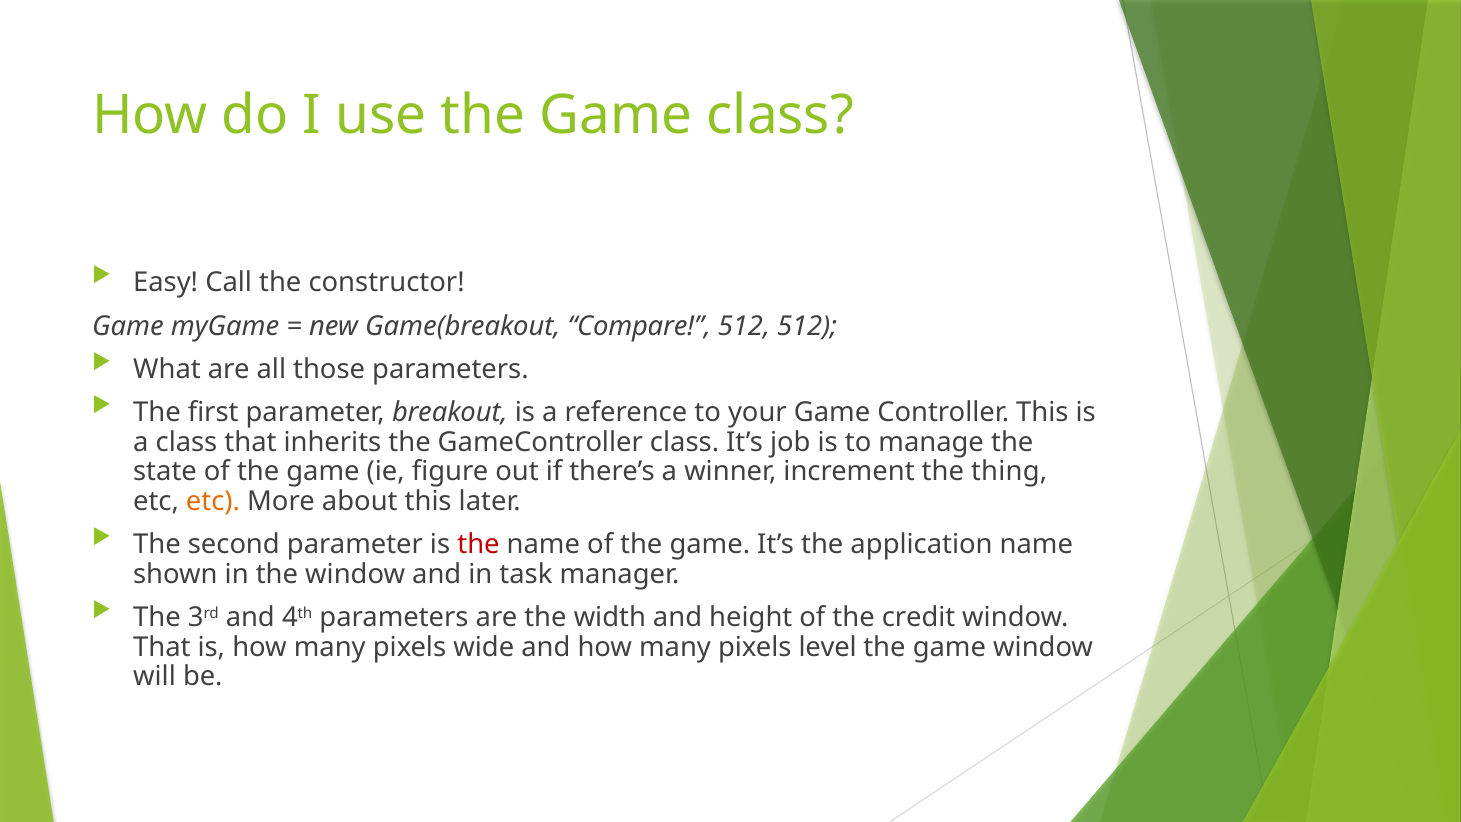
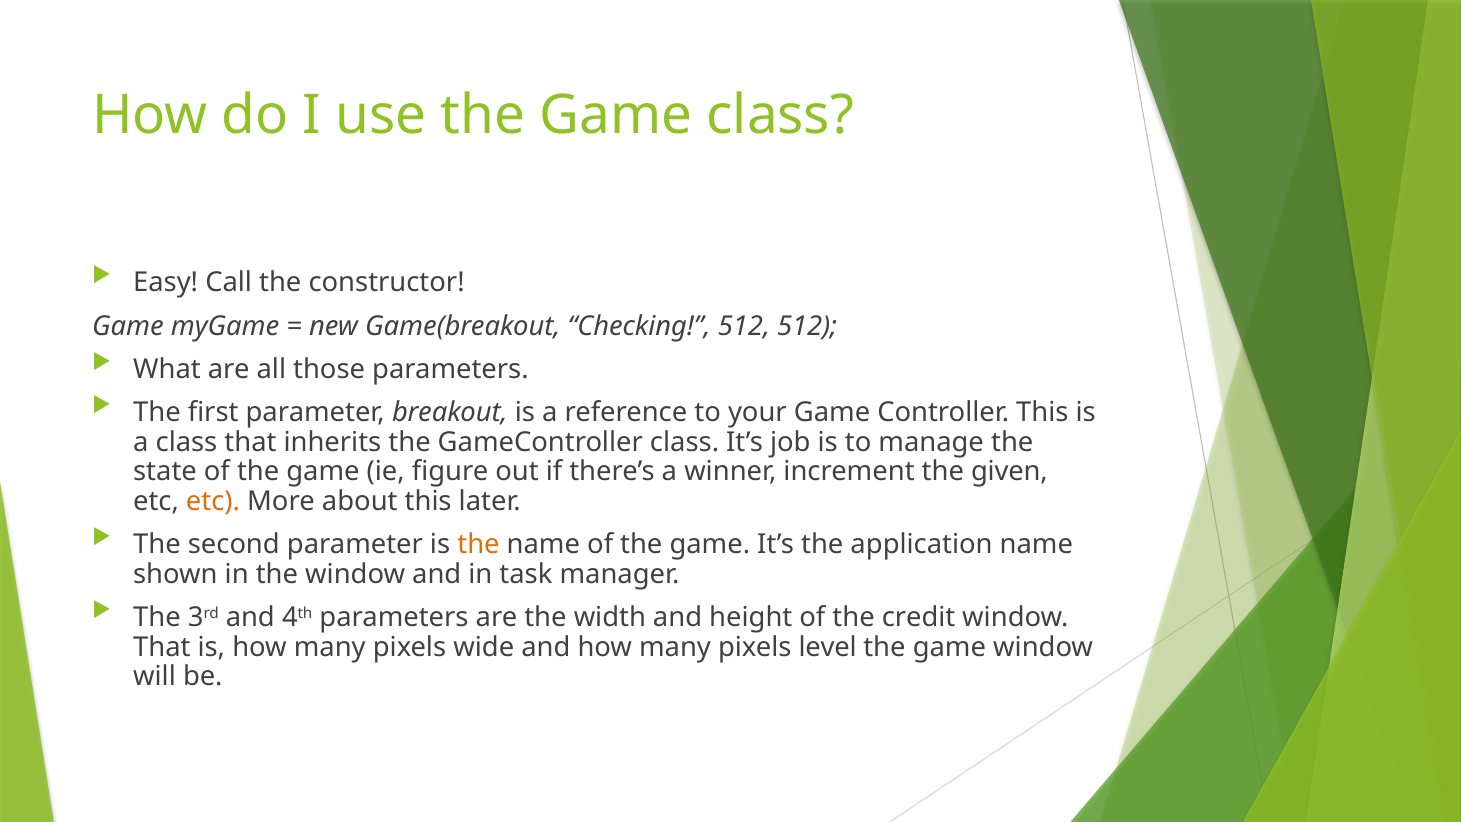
Compare: Compare -> Checking (639, 326)
thing: thing -> given (1009, 472)
the colour: red -> orange (479, 545)
